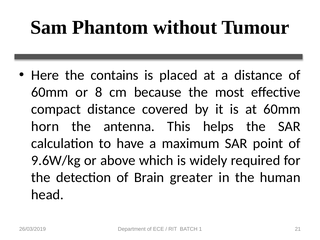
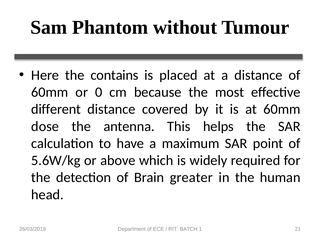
8: 8 -> 0 (99, 92)
compact: compact -> different (56, 109)
horn: horn -> dose (45, 126)
9.6W/kg: 9.6W/kg -> 5.6W/kg (56, 160)
